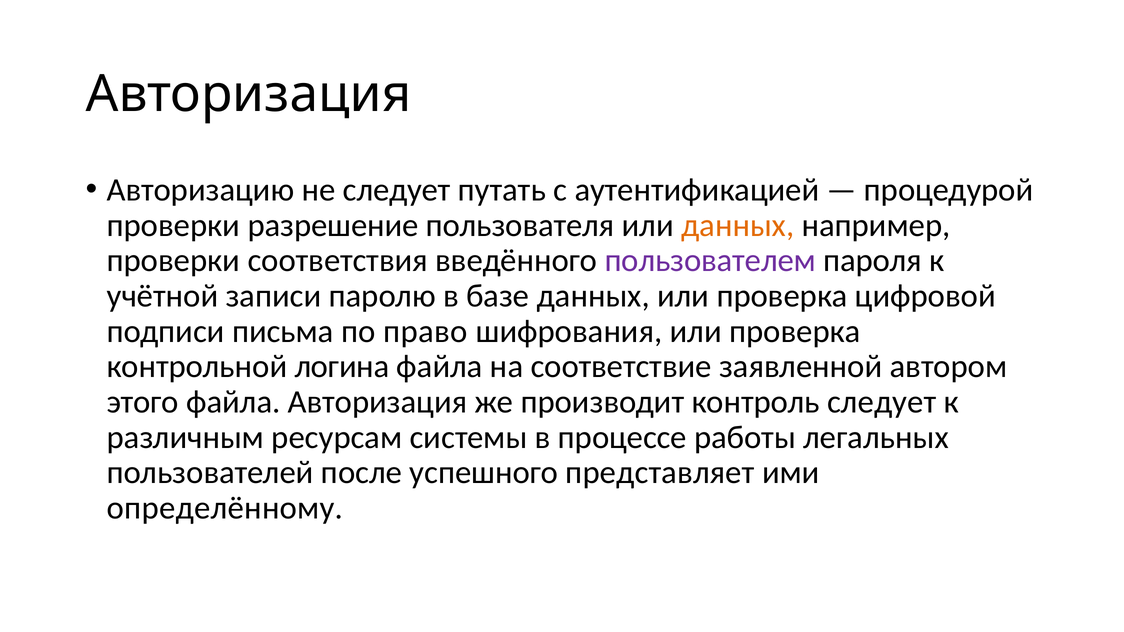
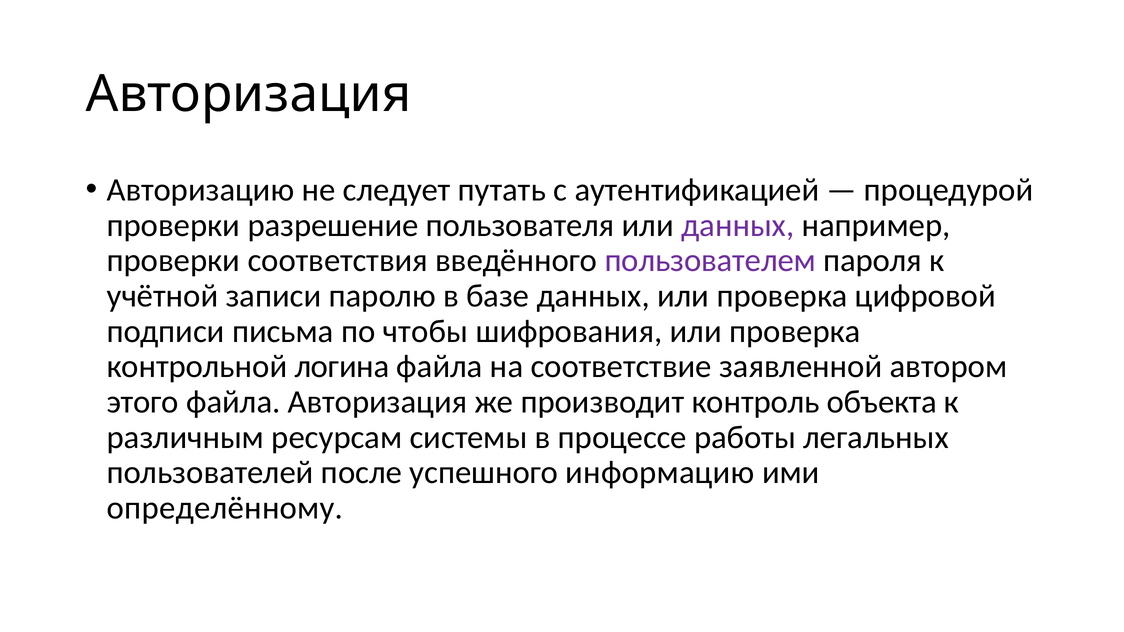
данных colour: orange -> purple (738, 225)
право: право -> чтобы (425, 331)
контроль следует: следует -> объекта (882, 402)
представляет: представляет -> информацию (660, 473)
